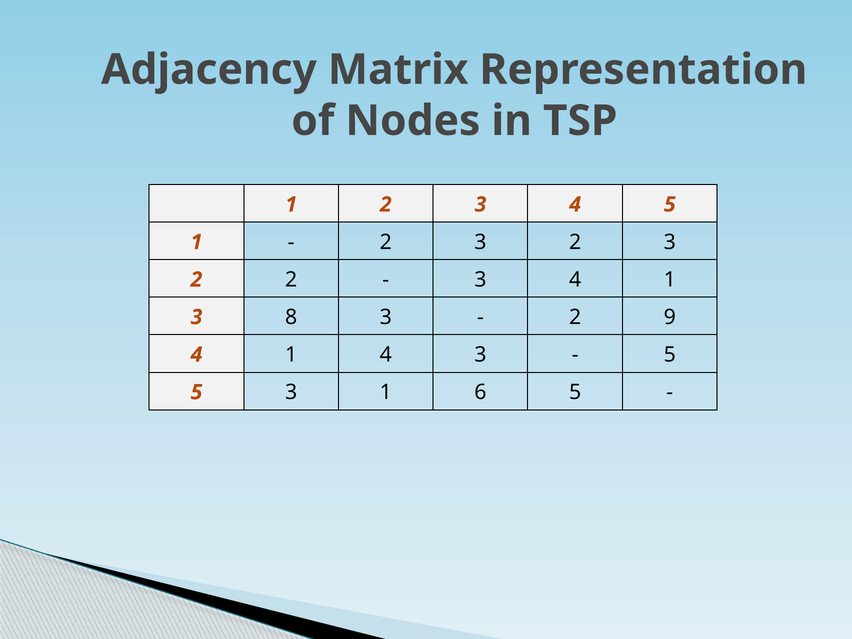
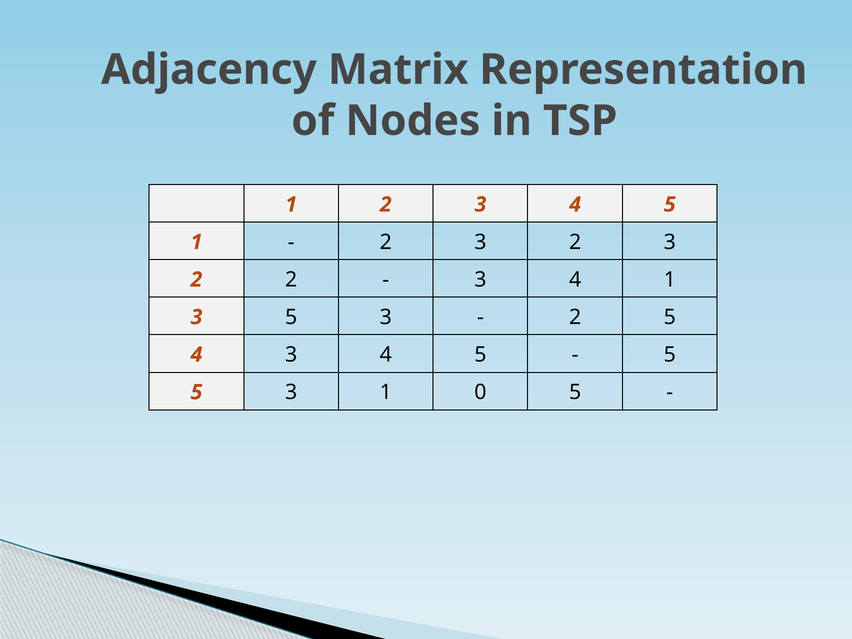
3 8: 8 -> 5 (291, 317)
2 9: 9 -> 5 (670, 317)
1: 1 -> 3 (291, 355)
3: 3 -> 5 (480, 355)
6: 6 -> 0 (480, 392)
